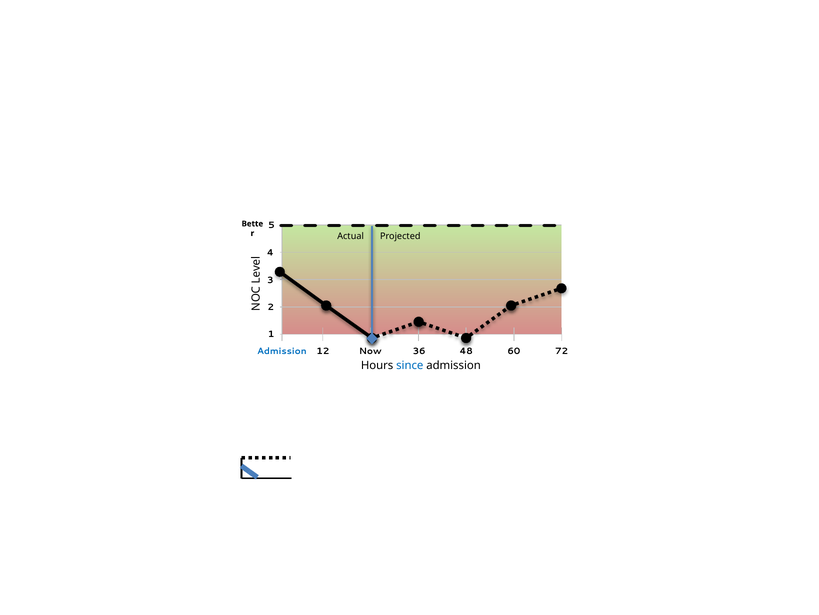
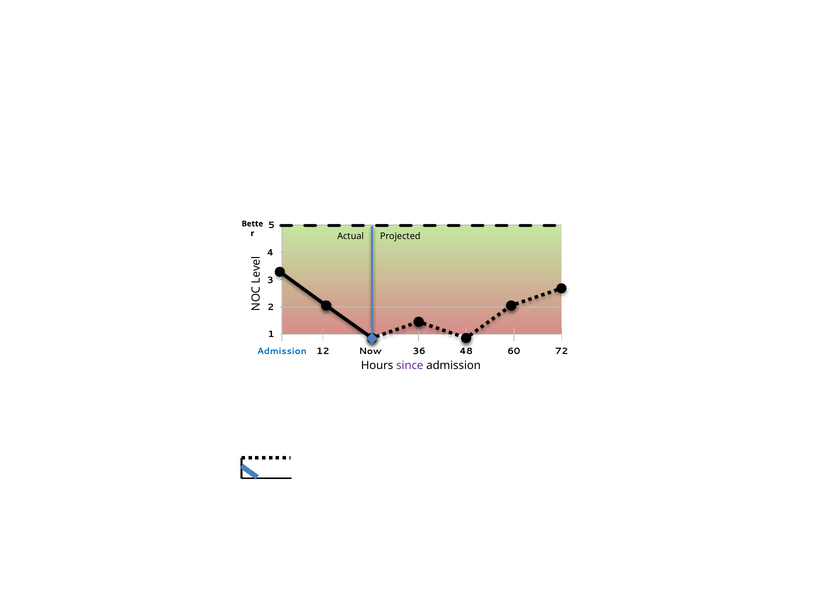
since colour: blue -> purple (410, 365)
